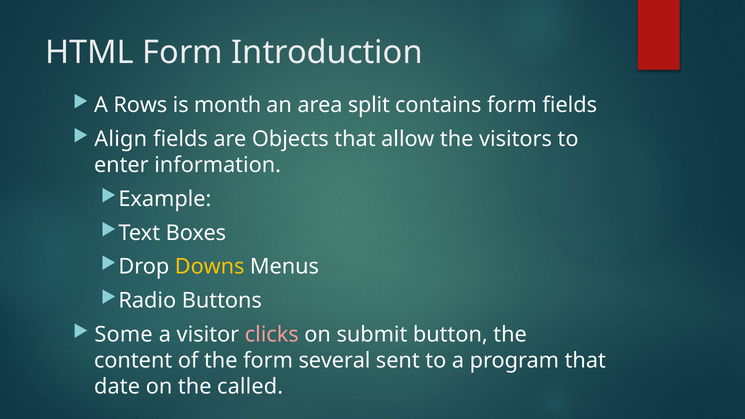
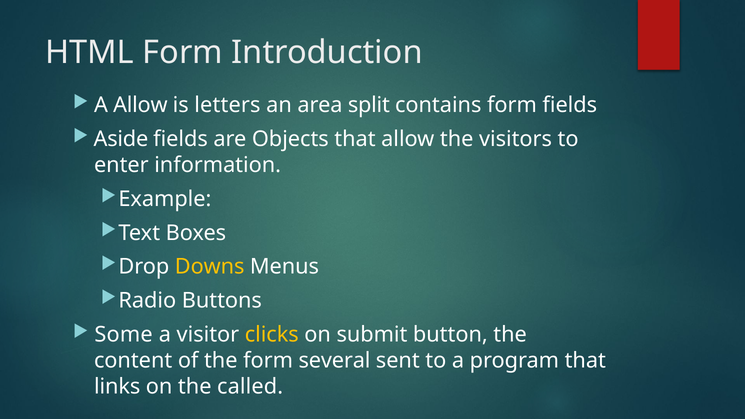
A Rows: Rows -> Allow (140, 105)
month: month -> letters (227, 105)
Align: Align -> Aside (121, 139)
clicks colour: pink -> yellow (272, 334)
date: date -> links (117, 387)
